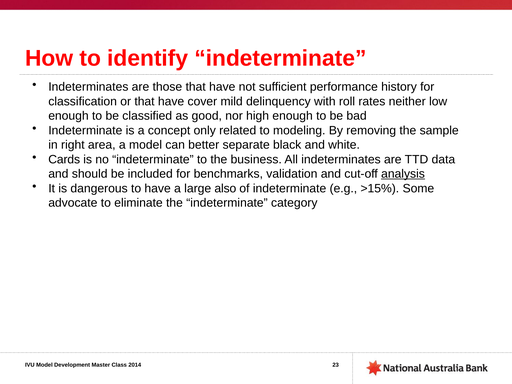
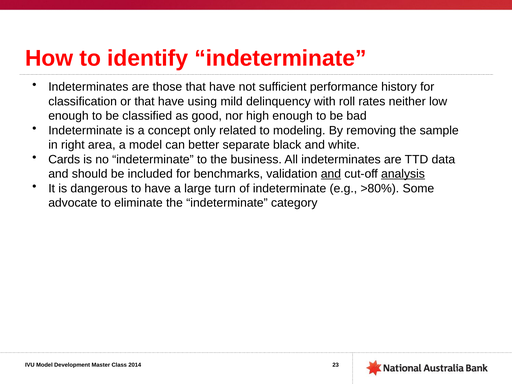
cover: cover -> using (202, 101)
and underline: none -> present (331, 174)
also: also -> turn (225, 188)
>15%: >15% -> >80% (380, 188)
